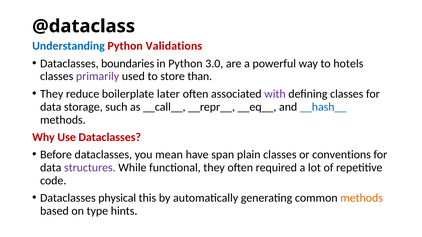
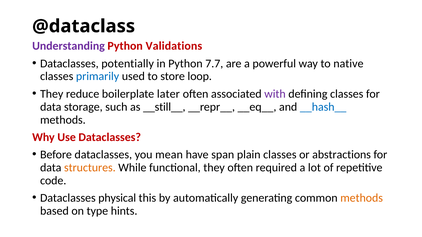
Understanding colour: blue -> purple (69, 46)
boundaries: boundaries -> potentially (128, 64)
3.0: 3.0 -> 7.7 (214, 64)
hotels: hotels -> native (348, 64)
primarily colour: purple -> blue (98, 77)
than: than -> loop (200, 77)
__call__: __call__ -> __still__ (164, 107)
conventions: conventions -> abstractions (342, 155)
structures colour: purple -> orange (90, 168)
